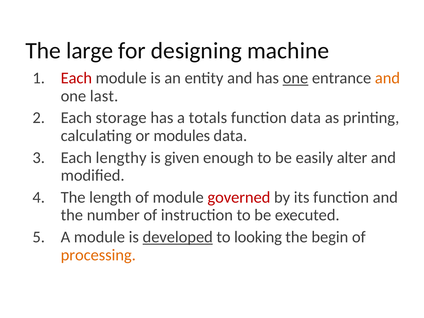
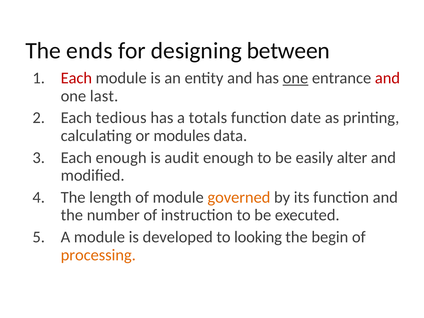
large: large -> ends (89, 51)
machine: machine -> between (288, 51)
and colour: orange -> red (387, 78)
storage: storage -> tedious (121, 118)
function data: data -> date (306, 118)
Each lengthy: lengthy -> enough (121, 158)
given: given -> audit (182, 158)
governed colour: red -> orange (239, 197)
developed underline: present -> none (178, 237)
